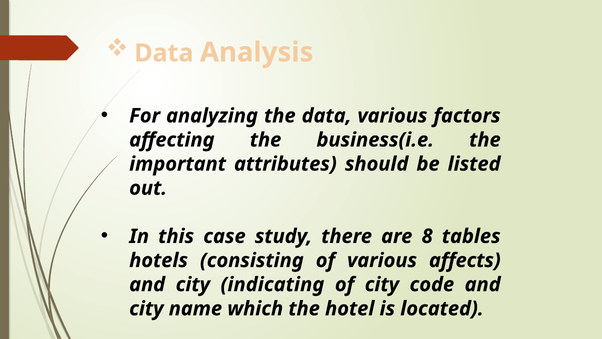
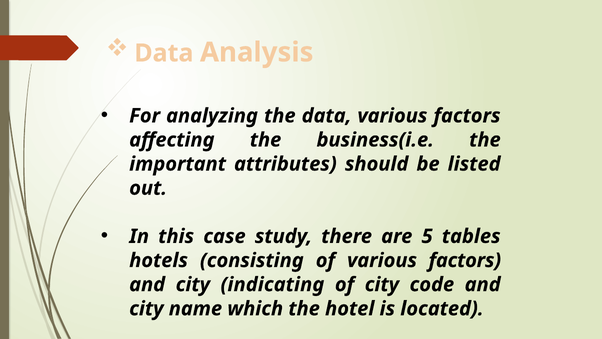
8: 8 -> 5 (427, 236)
of various affects: affects -> factors (465, 260)
